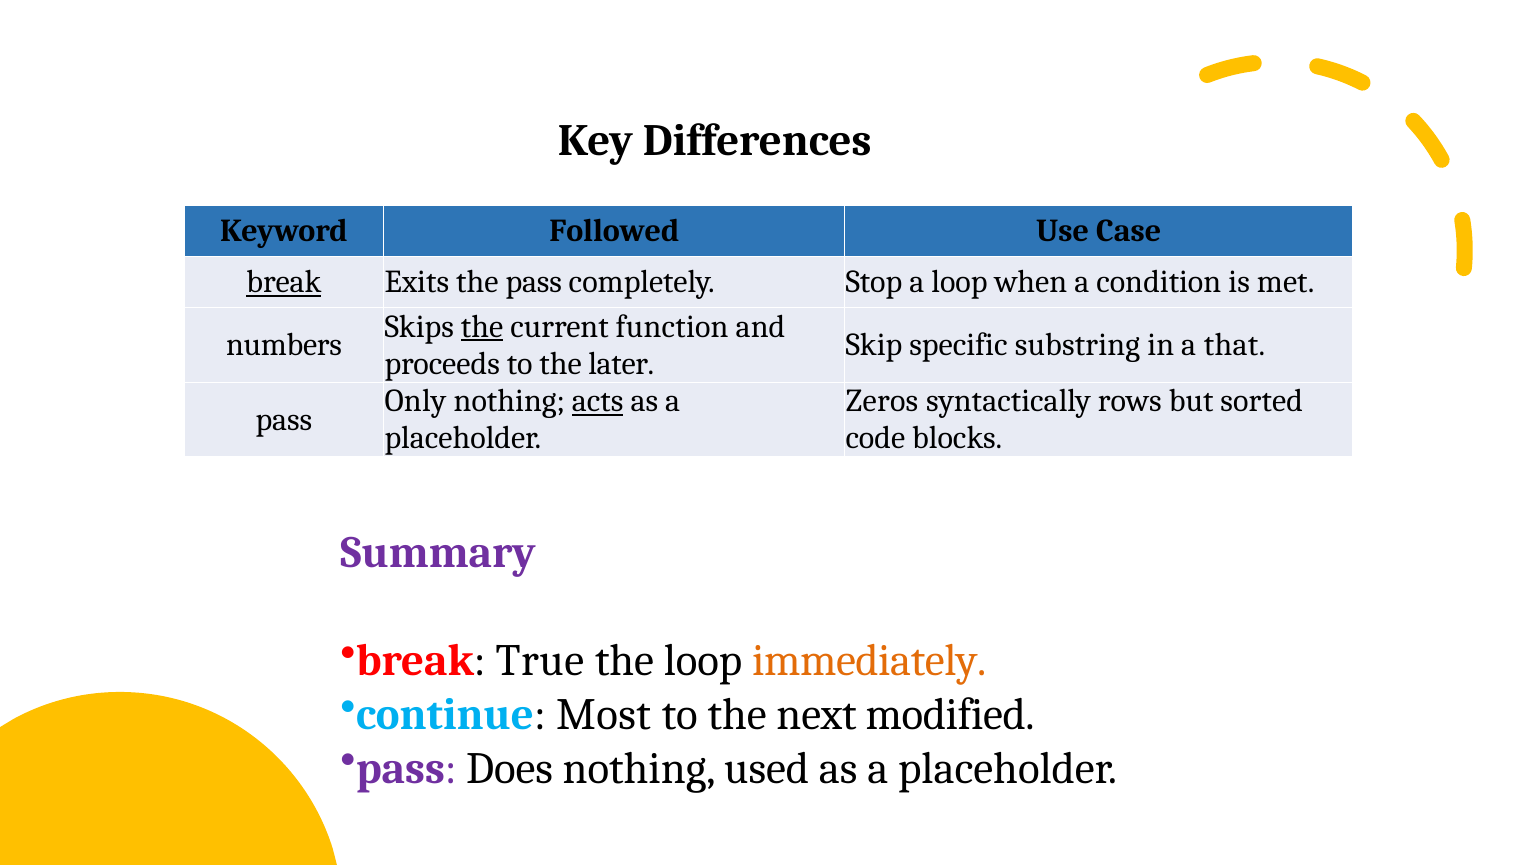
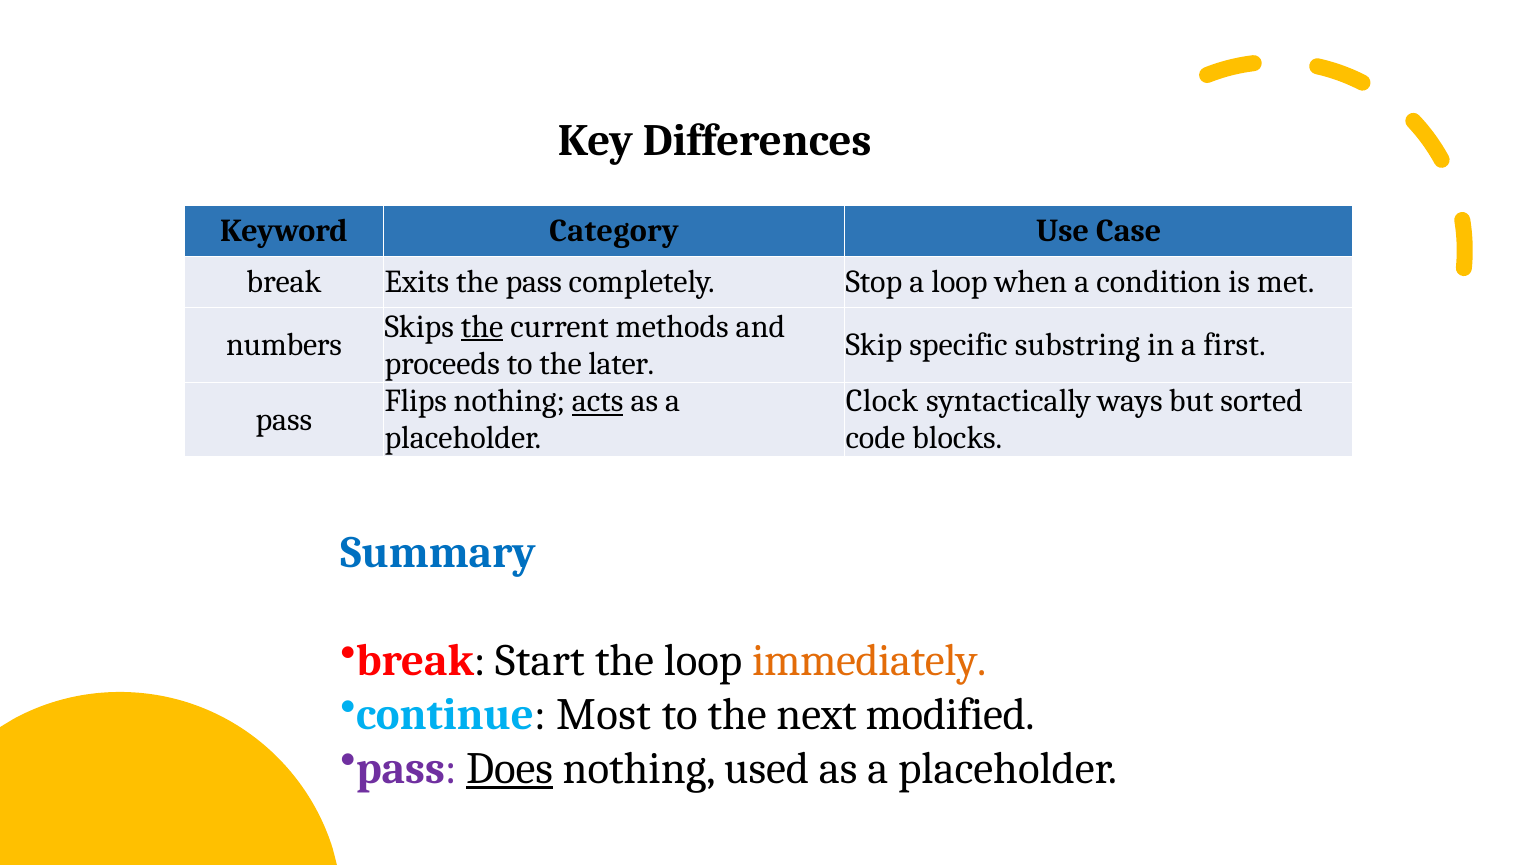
Followed: Followed -> Category (614, 231)
break underline: present -> none (284, 282)
function: function -> methods (672, 326)
that: that -> first (1235, 345)
Only: Only -> Flips (416, 401)
Zeros: Zeros -> Clock (882, 401)
rows: rows -> ways (1130, 401)
Summary colour: purple -> blue (438, 553)
True: True -> Start (540, 660)
Does underline: none -> present (509, 768)
